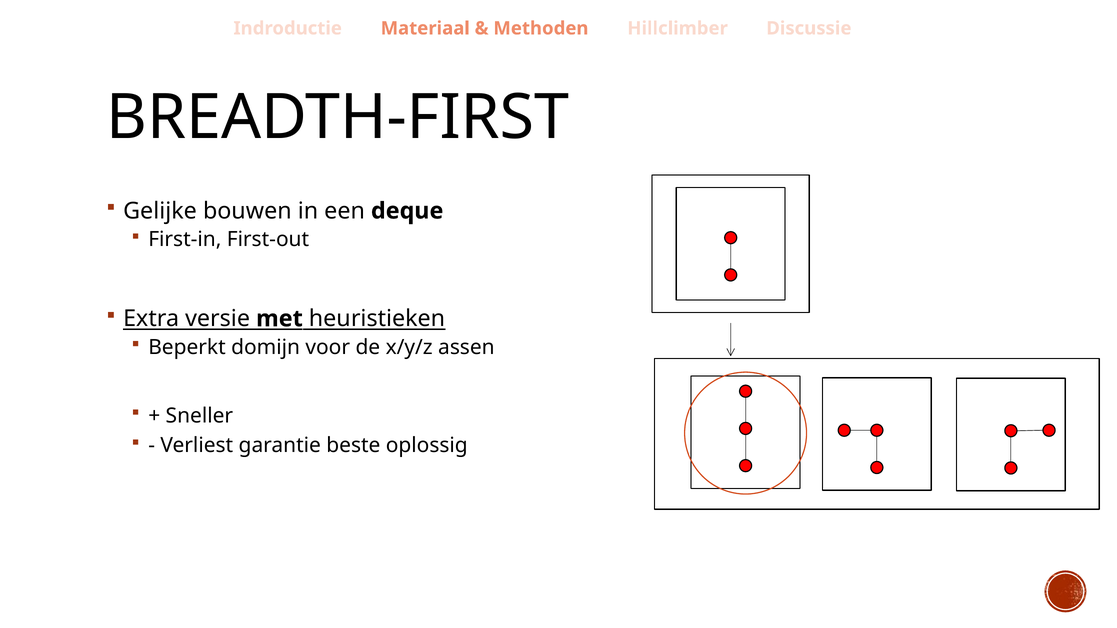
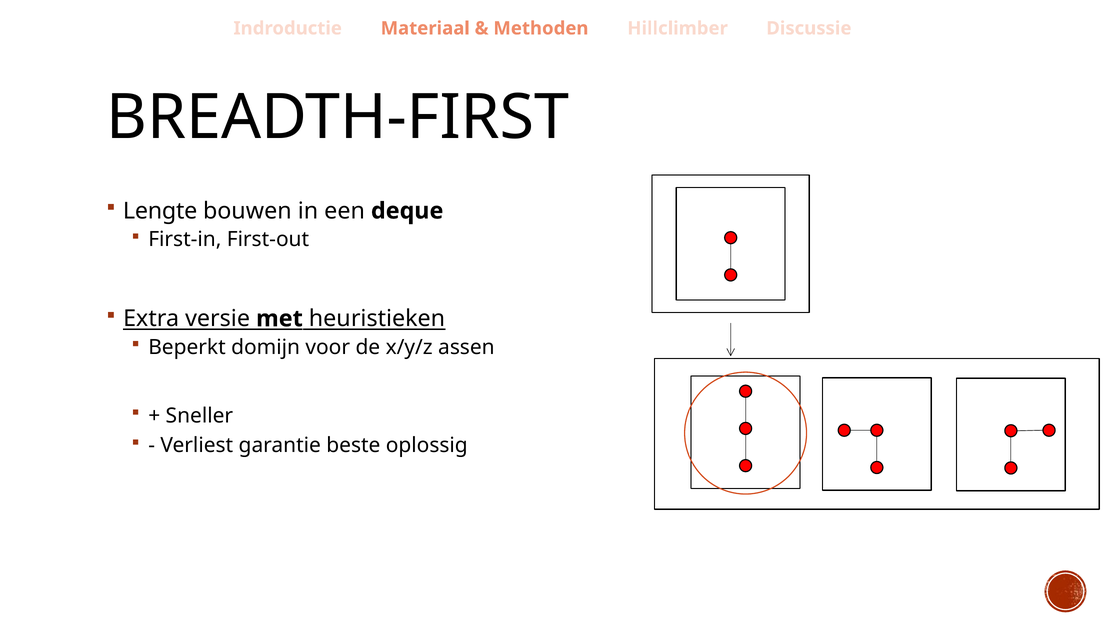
Gelijke: Gelijke -> Lengte (160, 211)
